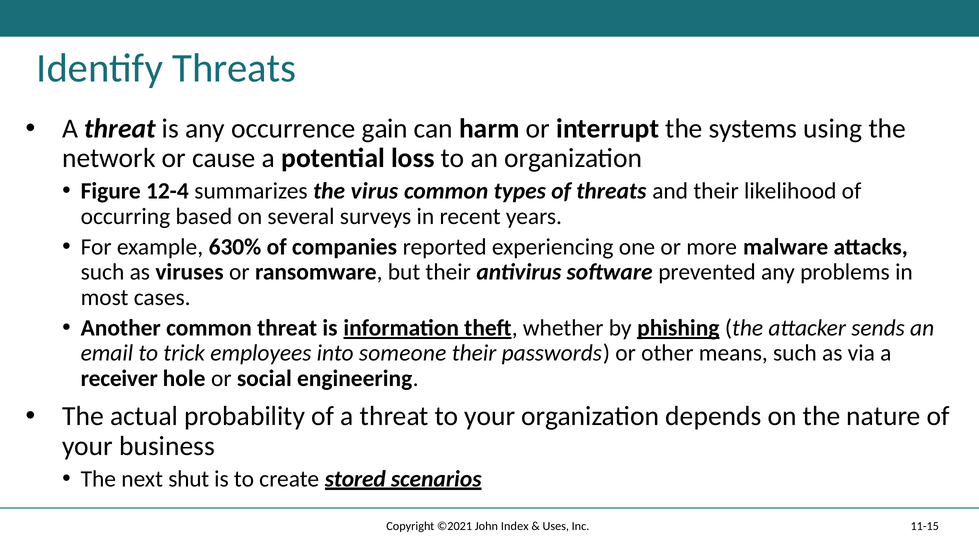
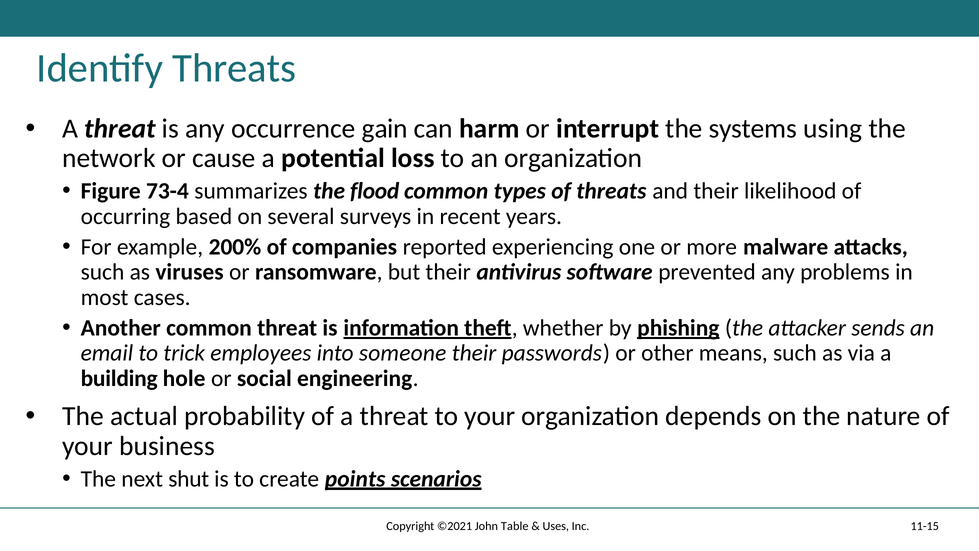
12-4: 12-4 -> 73-4 (167, 191)
virus: virus -> flood (375, 191)
630%: 630% -> 200% (235, 247)
receiver: receiver -> building (119, 378)
stored: stored -> points (355, 479)
Index: Index -> Table (515, 526)
